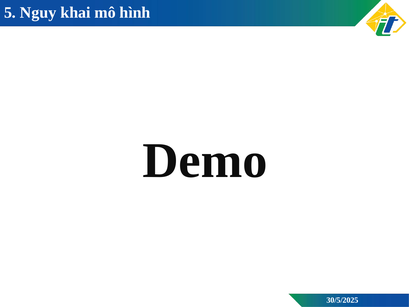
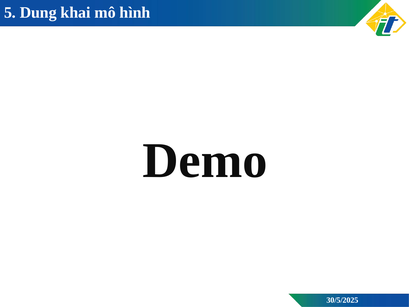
Nguy: Nguy -> Dung (38, 12)
